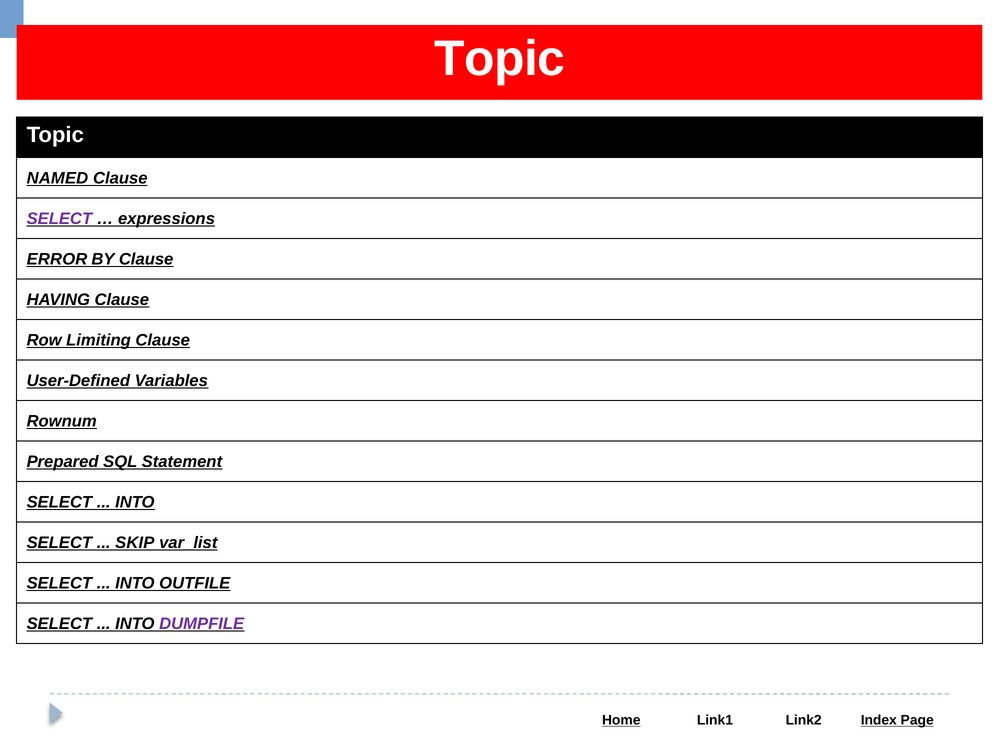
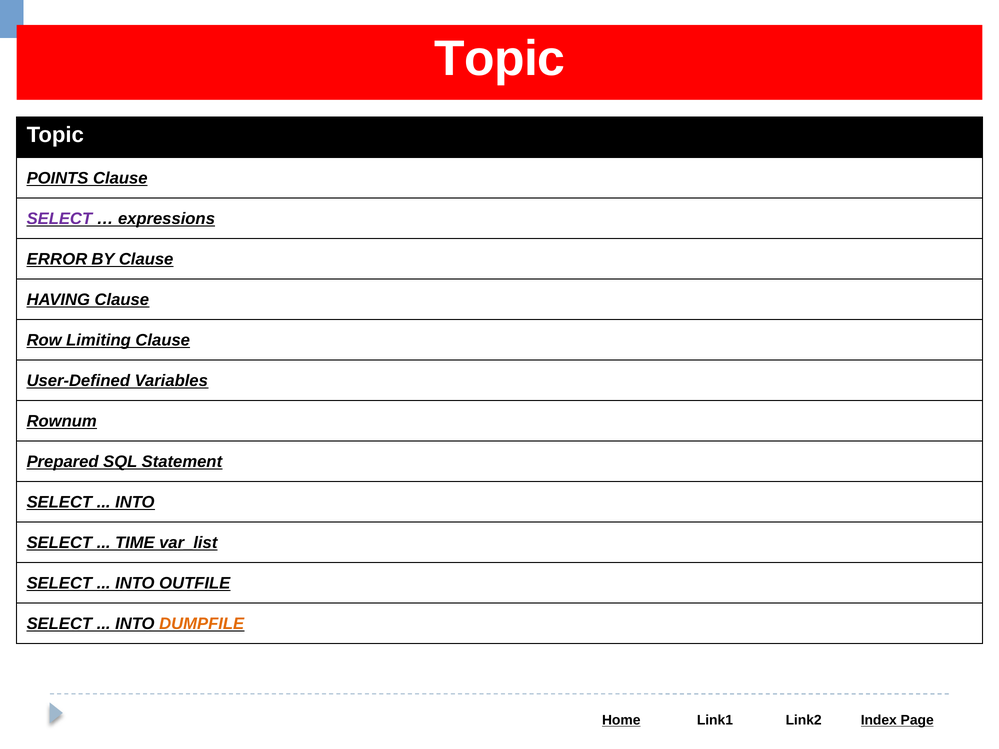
NAMED: NAMED -> POINTS (58, 178)
SKIP: SKIP -> TIME (135, 543)
DUMPFILE colour: purple -> orange (202, 624)
